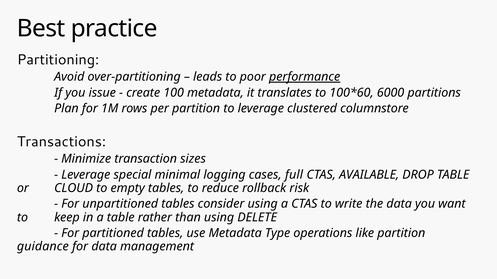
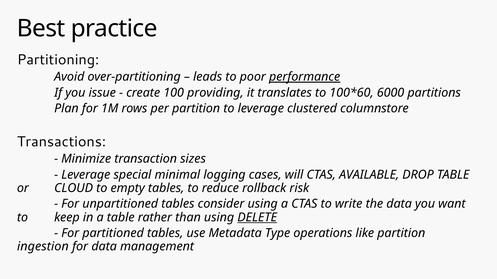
100 metadata: metadata -> providing (215, 93)
full: full -> will (294, 175)
DELETE underline: none -> present (257, 218)
guidance: guidance -> ingestion (43, 247)
